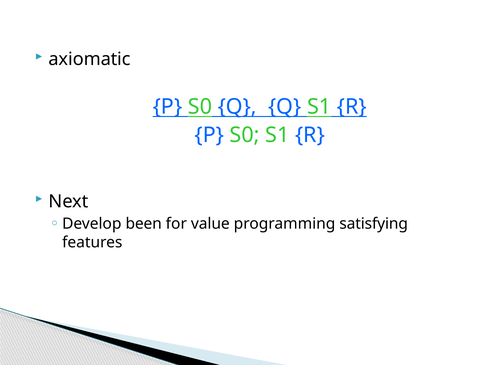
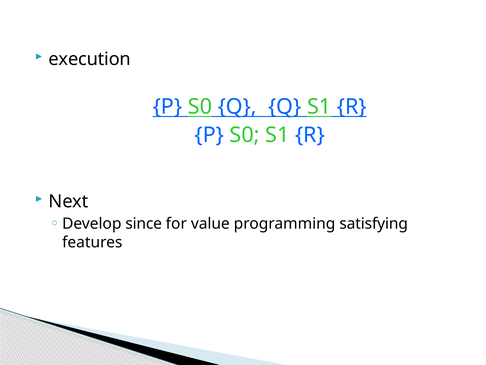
axiomatic: axiomatic -> execution (90, 59)
been: been -> since (144, 224)
